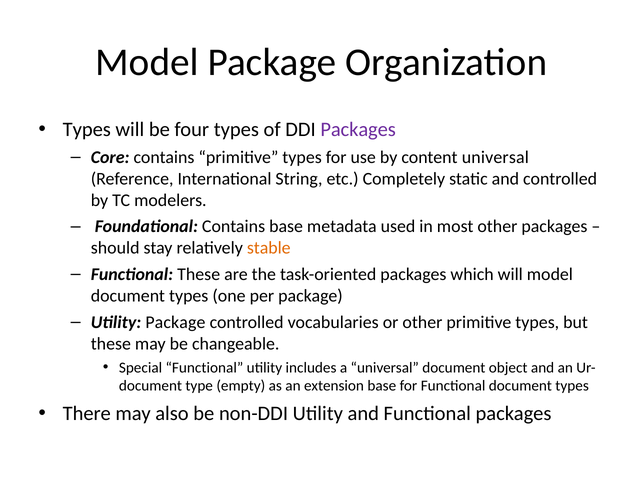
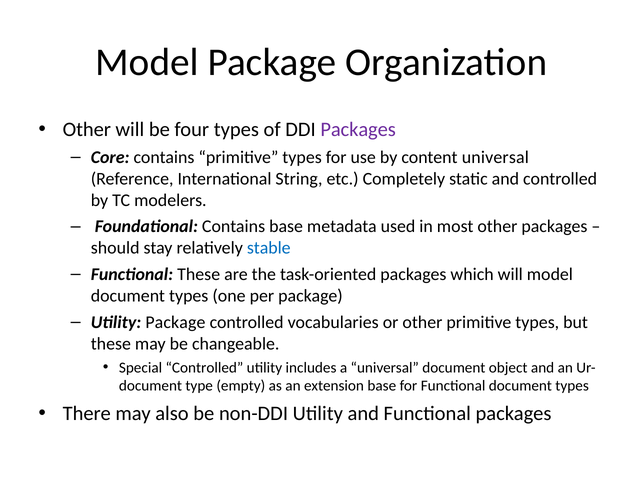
Types: Types -> Other (87, 129)
stable colour: orange -> blue (269, 248)
Special Functional: Functional -> Controlled (204, 368)
